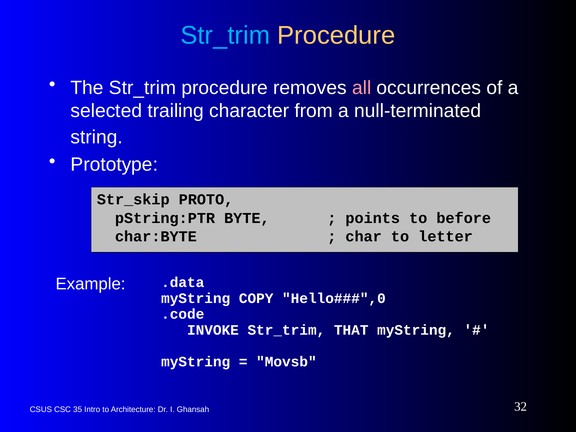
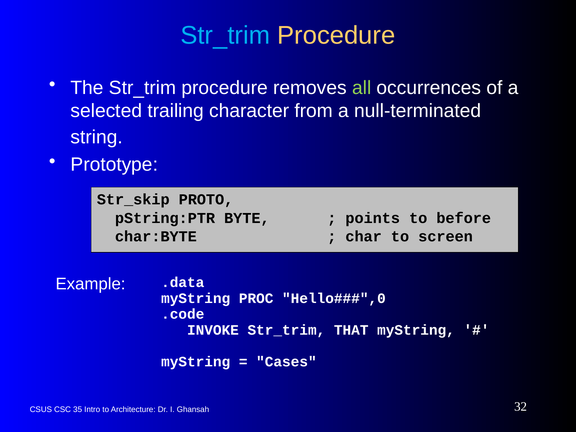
all colour: pink -> light green (362, 88)
letter: letter -> screen (446, 237)
COPY: COPY -> PROC (256, 298)
Movsb: Movsb -> Cases (286, 362)
